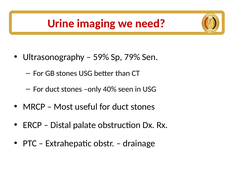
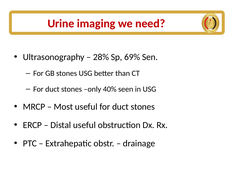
59%: 59% -> 28% (101, 57)
79%: 79% -> 69% (132, 57)
Distal palate: palate -> useful (84, 125)
